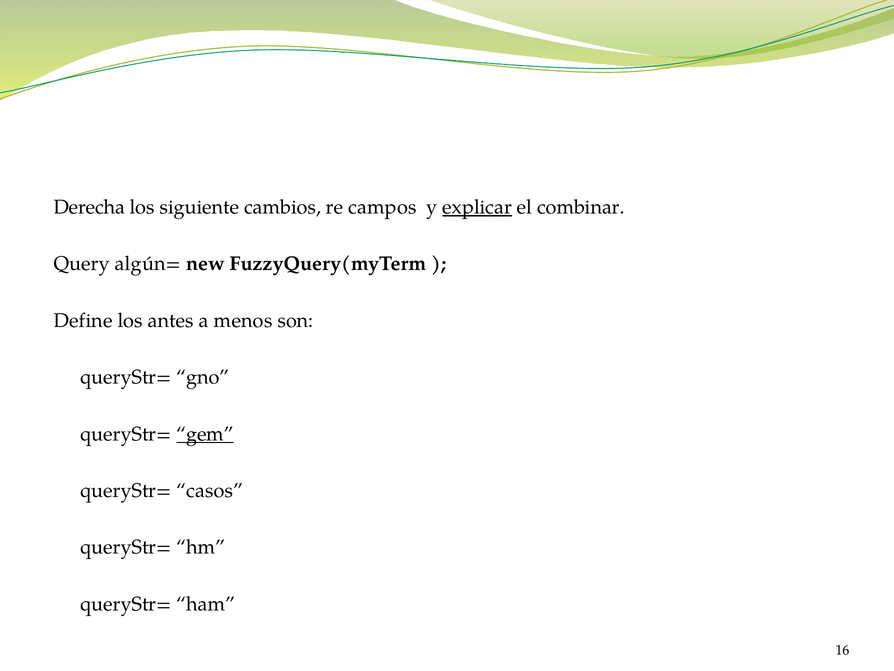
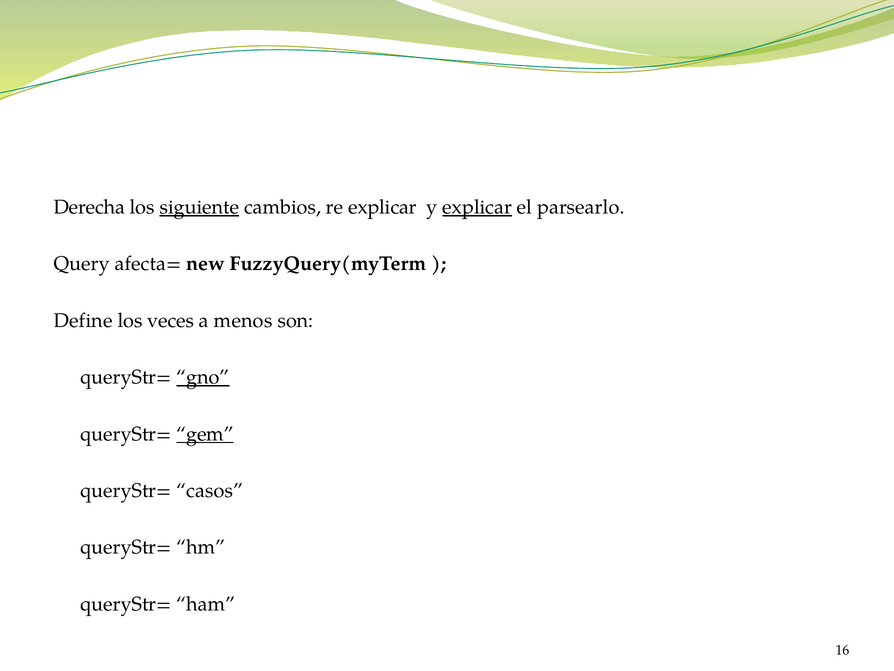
siguiente underline: none -> present (199, 207)
re campos: campos -> explicar (382, 207)
combinar: combinar -> parsearlo (581, 207)
algún=: algún= -> afecta= (148, 264)
antes: antes -> veces (171, 320)
gno underline: none -> present (203, 377)
